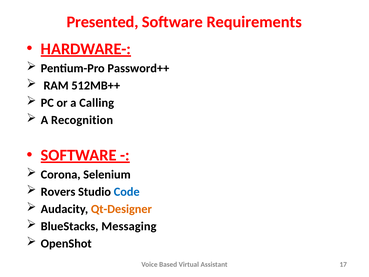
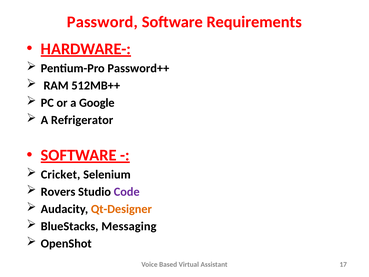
Presented: Presented -> Password (102, 22)
Calling: Calling -> Google (97, 103)
Recognition: Recognition -> Refrigerator (82, 120)
Corona: Corona -> Cricket (61, 174)
Code colour: blue -> purple (127, 192)
